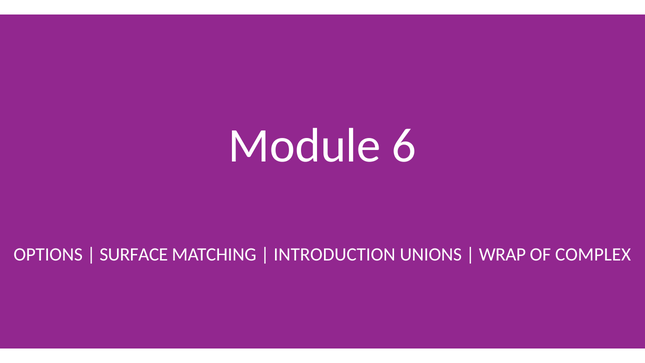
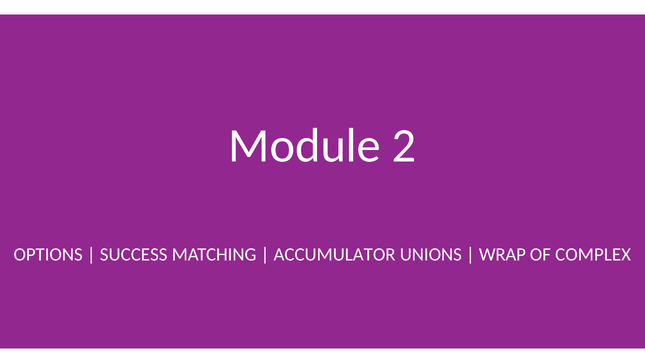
6: 6 -> 2 (404, 146)
SURFACE: SURFACE -> SUCCESS (134, 254)
INTRODUCTION: INTRODUCTION -> ACCUMULATOR (335, 254)
